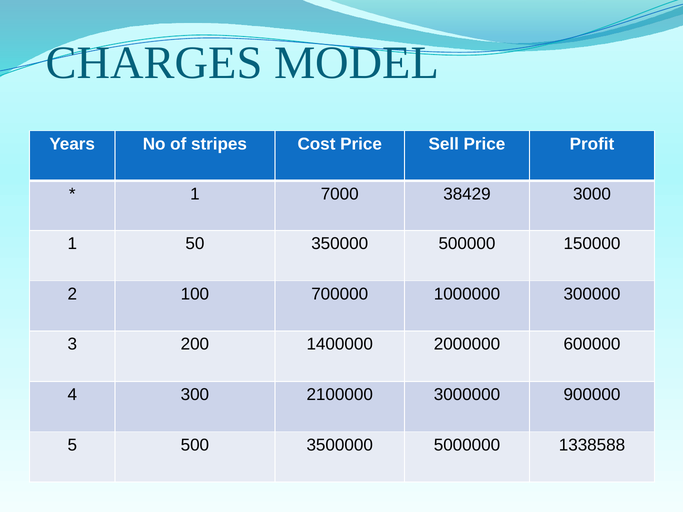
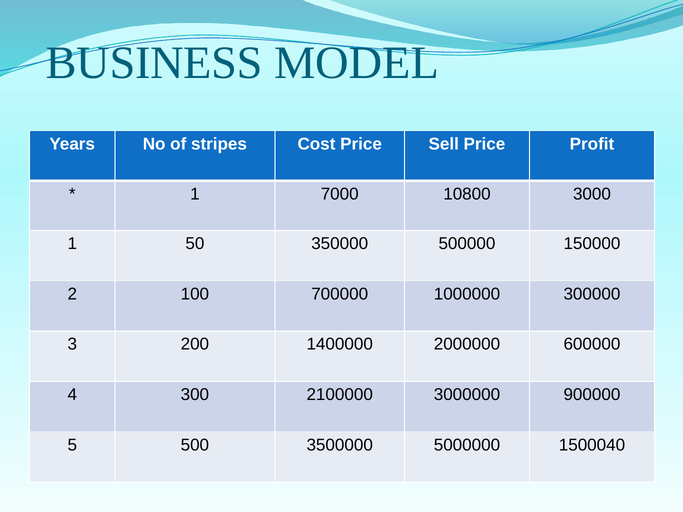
CHARGES: CHARGES -> BUSINESS (154, 63)
38429: 38429 -> 10800 (467, 194)
1338588: 1338588 -> 1500040 (592, 445)
